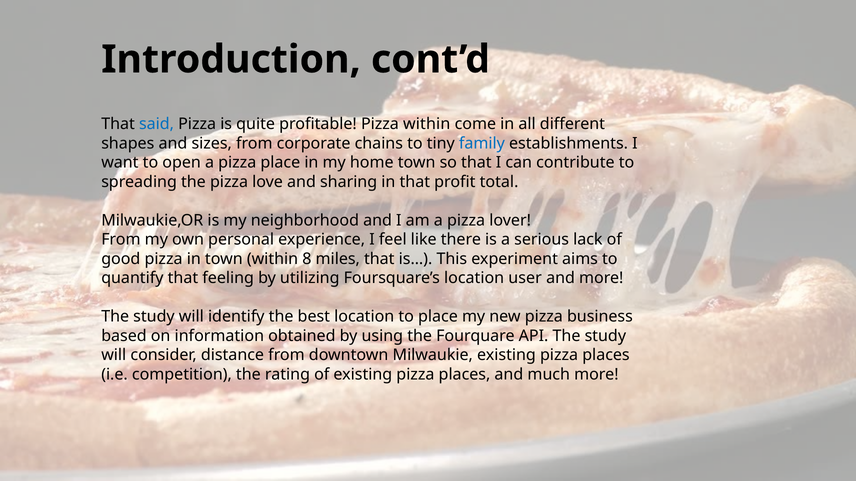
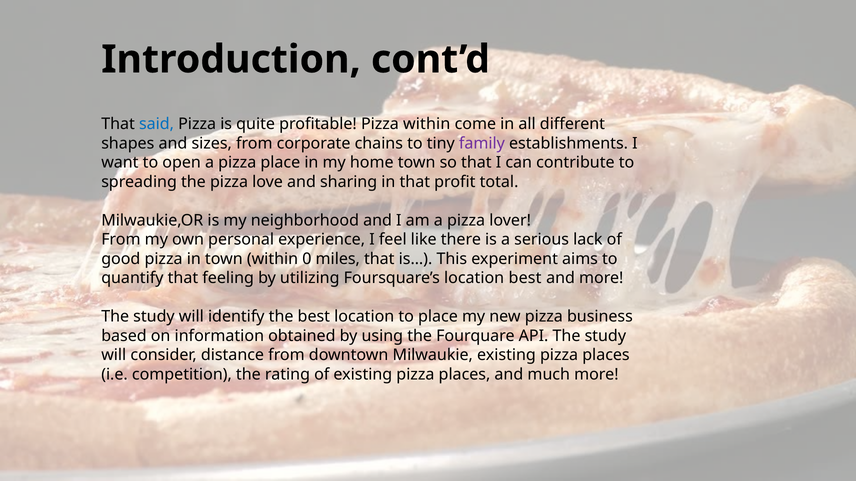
family colour: blue -> purple (482, 143)
8: 8 -> 0 (307, 259)
location user: user -> best (525, 278)
